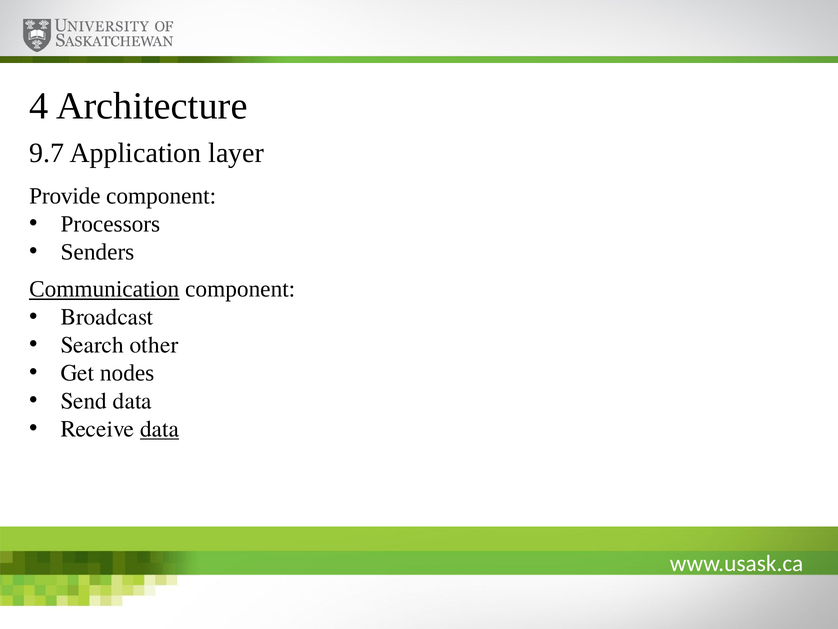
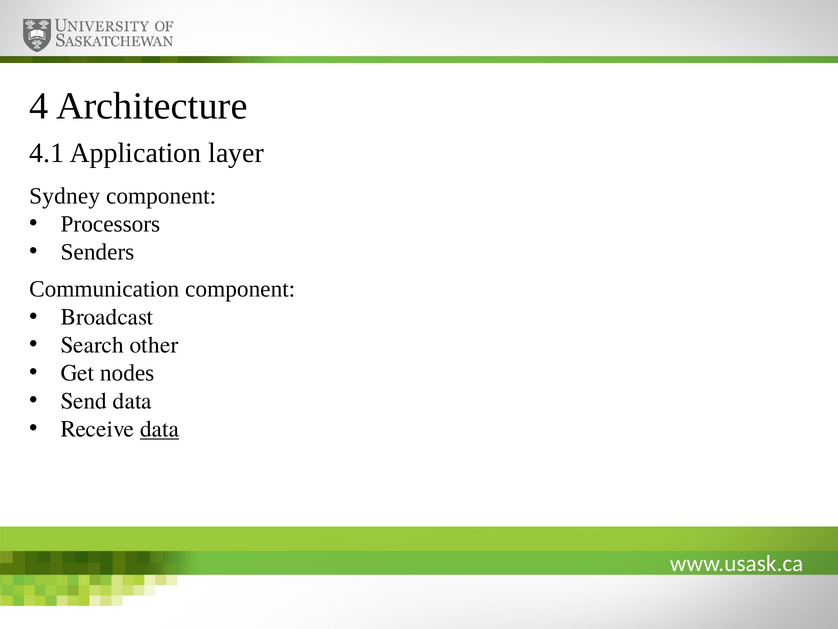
9.7: 9.7 -> 4.1 (47, 153)
Provide: Provide -> Sydney (65, 196)
Communication underline: present -> none (104, 289)
